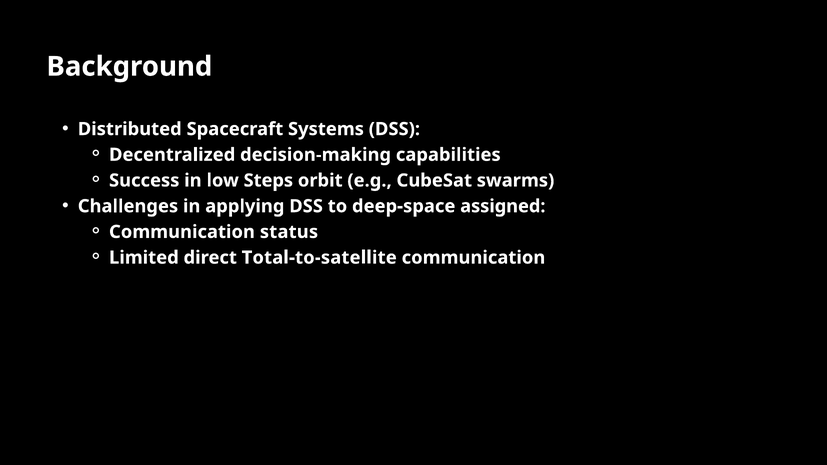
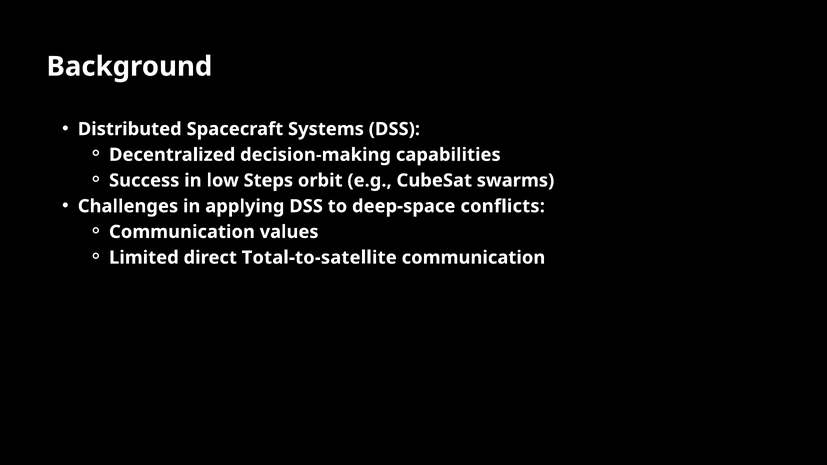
assigned: assigned -> conflicts (503, 206)
status: status -> values (289, 232)
